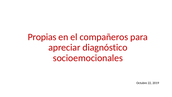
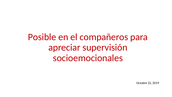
Propias: Propias -> Posible (42, 37)
diagnóstico: diagnóstico -> supervisión (105, 47)
